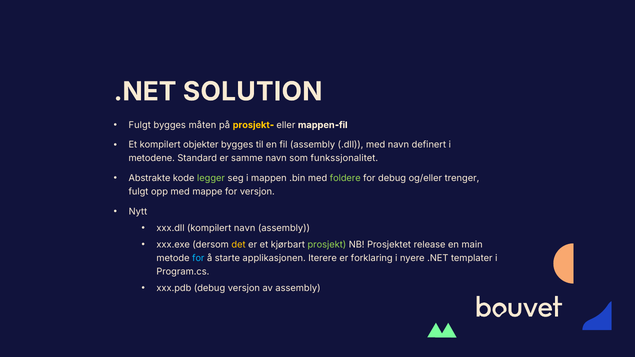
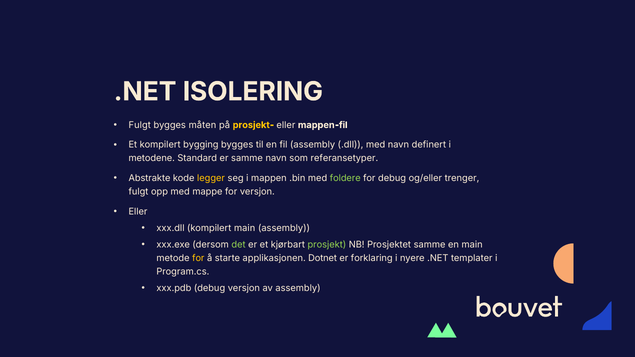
SOLUTION: SOLUTION -> ISOLERING (253, 92)
objekter: objekter -> bygging (201, 145)
funkssjonalitet: funkssjonalitet -> referansetyper (344, 158)
legger colour: light green -> yellow (211, 178)
Nytt: Nytt -> Eller (138, 212)
kompilert navn: navn -> main (245, 228)
det colour: yellow -> light green (239, 245)
Prosjektet release: release -> samme (430, 245)
for colour: light blue -> yellow (198, 258)
Iterere: Iterere -> Dotnet (323, 258)
